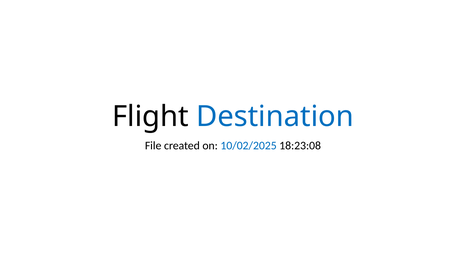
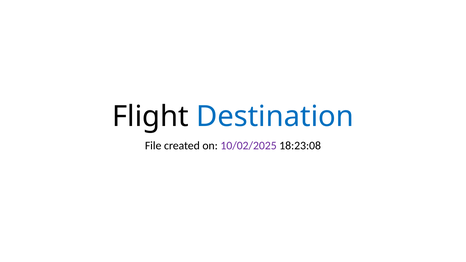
10/02/2025 colour: blue -> purple (249, 146)
